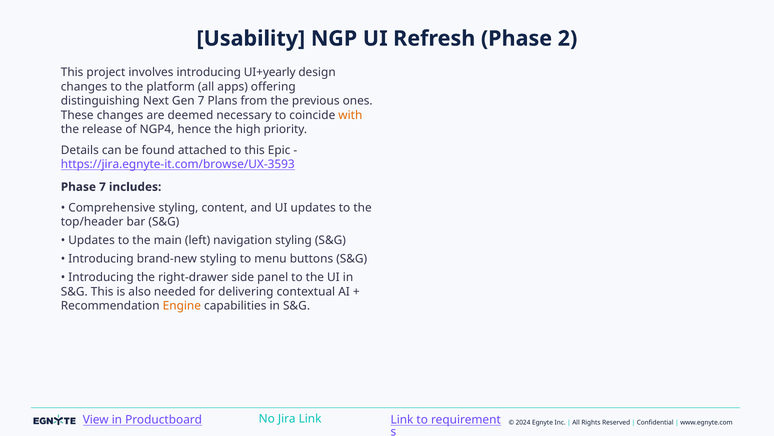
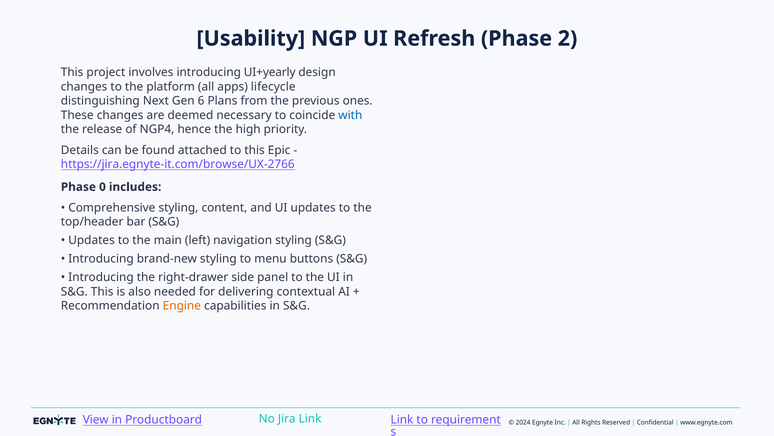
offering: offering -> lifecycle (273, 87)
Gen 7: 7 -> 6 (201, 101)
with colour: orange -> blue (350, 115)
https://jira.egnyte-it.com/browse/UX-3593: https://jira.egnyte-it.com/browse/UX-3593 -> https://jira.egnyte-it.com/browse/UX-2766 (178, 164)
Phase 7: 7 -> 0 (102, 187)
